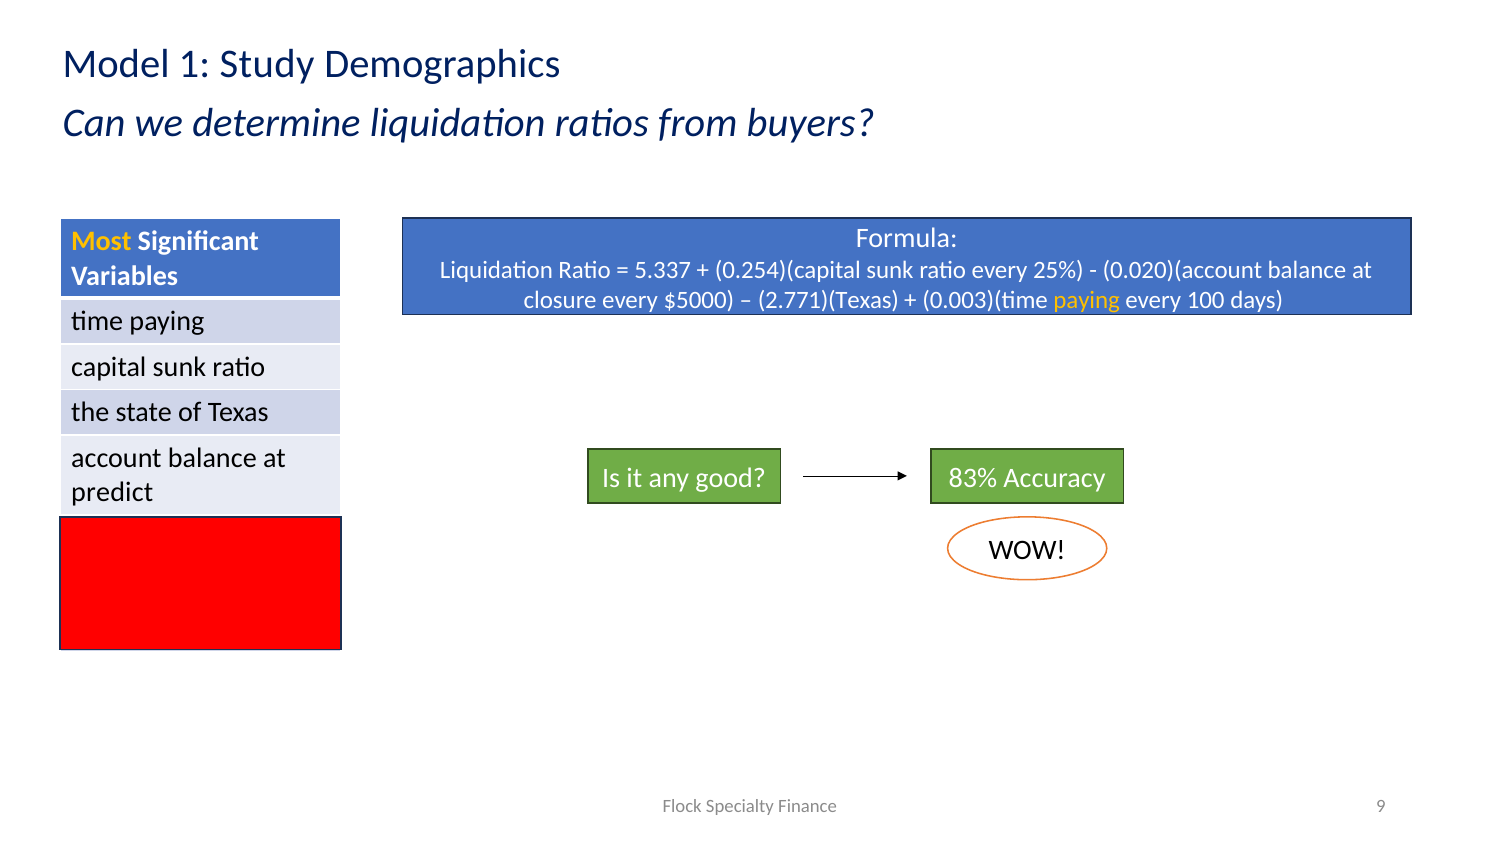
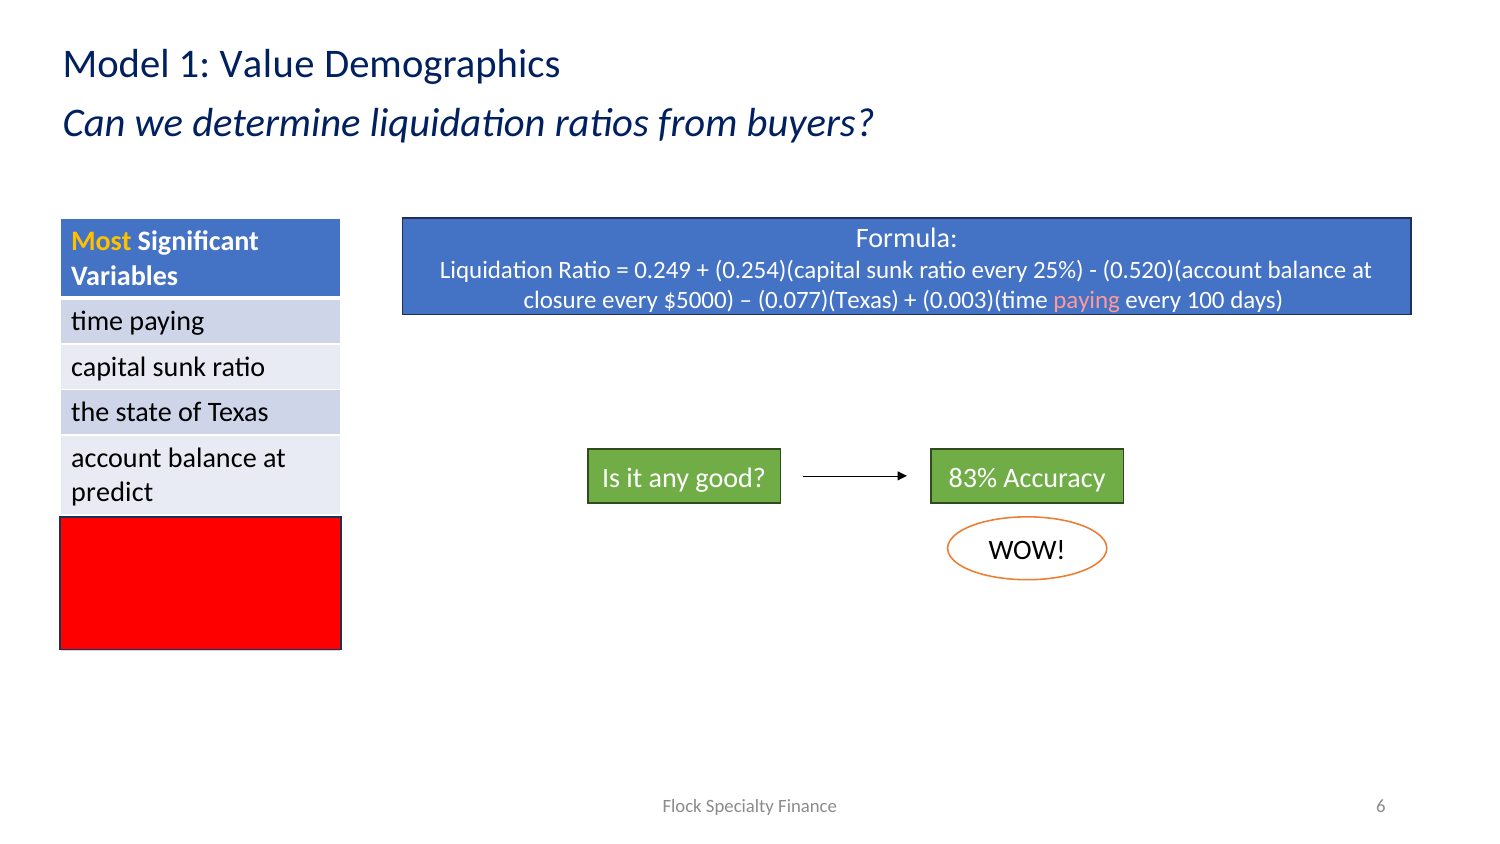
Study: Study -> Value (267, 64)
5.337: 5.337 -> 0.249 (663, 270)
0.020)(account: 0.020)(account -> 0.520)(account (1182, 270)
2.771)(Texas: 2.771)(Texas -> 0.077)(Texas (828, 300)
paying colour: yellow -> pink (1087, 300)
9: 9 -> 6 (1381, 806)
